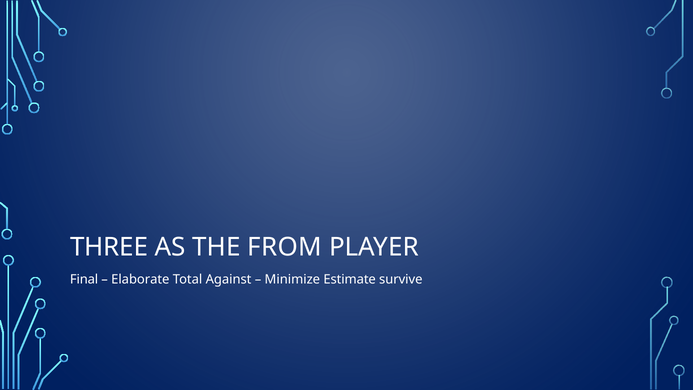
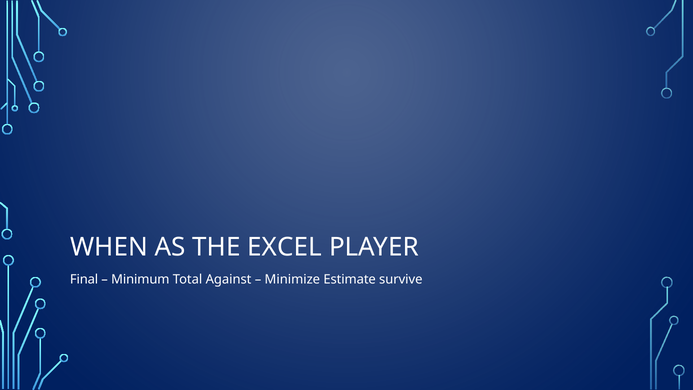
THREE: THREE -> WHEN (109, 247)
FROM: FROM -> EXCEL (285, 247)
Elaborate: Elaborate -> Minimum (140, 279)
